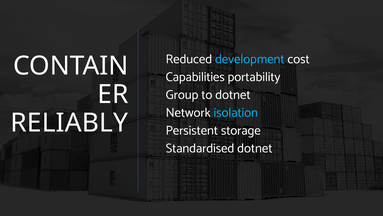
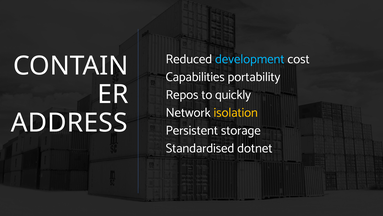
Group: Group -> Repos (182, 94)
to dotnet: dotnet -> quickly (233, 94)
isolation colour: light blue -> yellow (236, 112)
RELIABLY: RELIABLY -> ADDRESS (69, 123)
